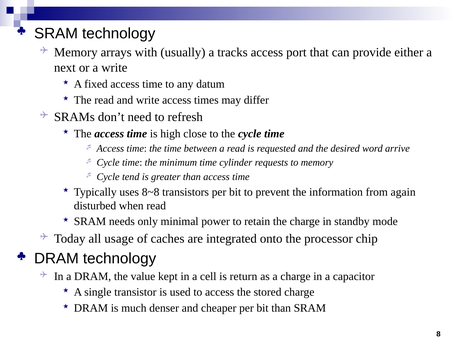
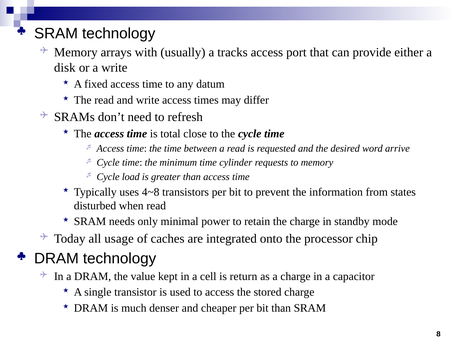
next: next -> disk (65, 68)
high: high -> total (170, 134)
tend: tend -> load (131, 177)
8~8: 8~8 -> 4~8 (151, 192)
again: again -> states (403, 192)
